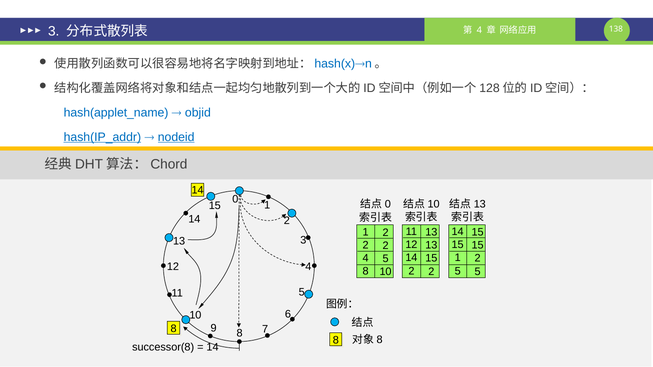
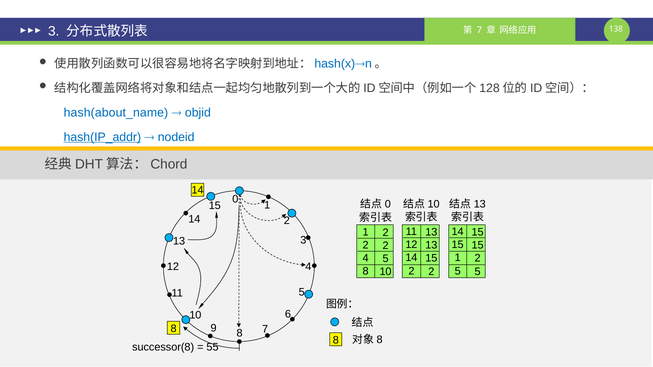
4: 4 -> 7 (479, 30)
hash(applet_name: hash(applet_name -> hash(about_name (116, 113)
nodeid underline: present -> none (176, 137)
14: 14 -> 55 (213, 347)
